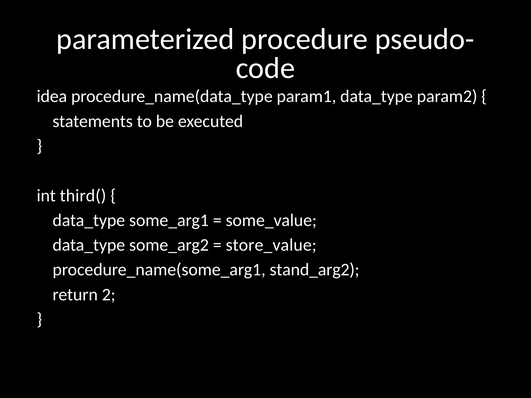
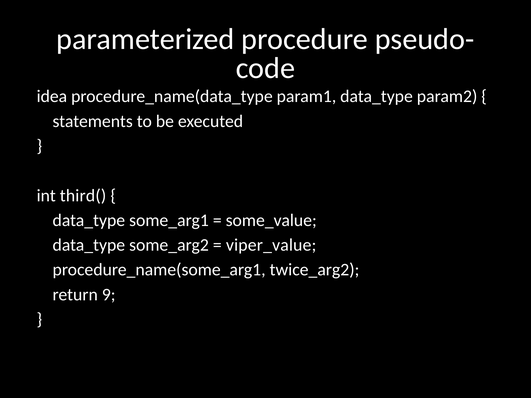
store_value: store_value -> viper_value (271, 245)
stand_arg2: stand_arg2 -> twice_arg2 (315, 270)
2: 2 -> 9 (109, 295)
